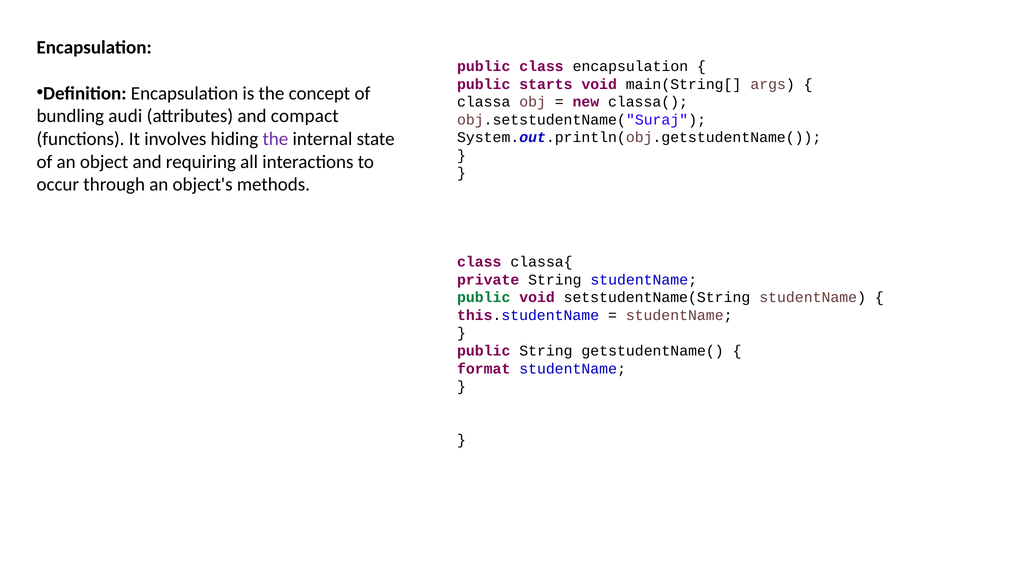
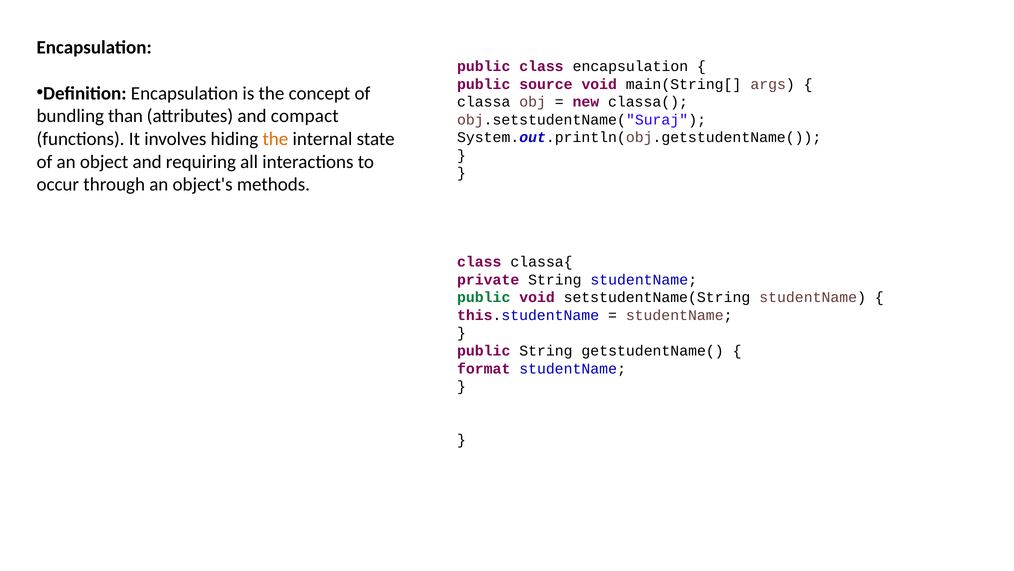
starts: starts -> source (546, 84)
audi: audi -> than (126, 116)
the colour: purple -> orange (275, 139)
